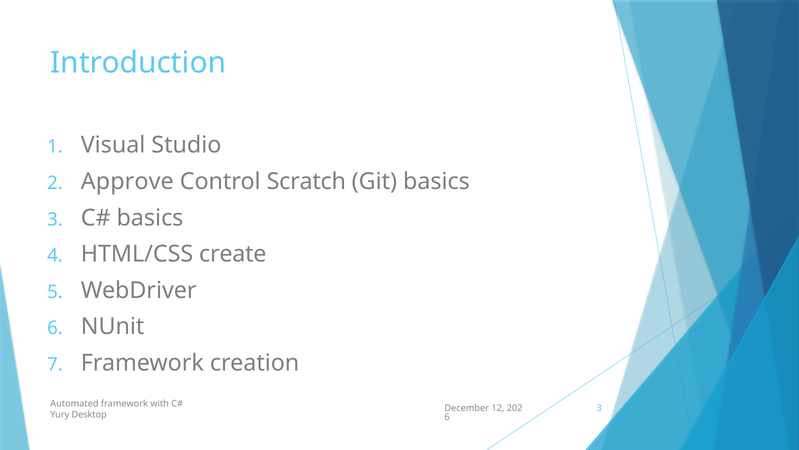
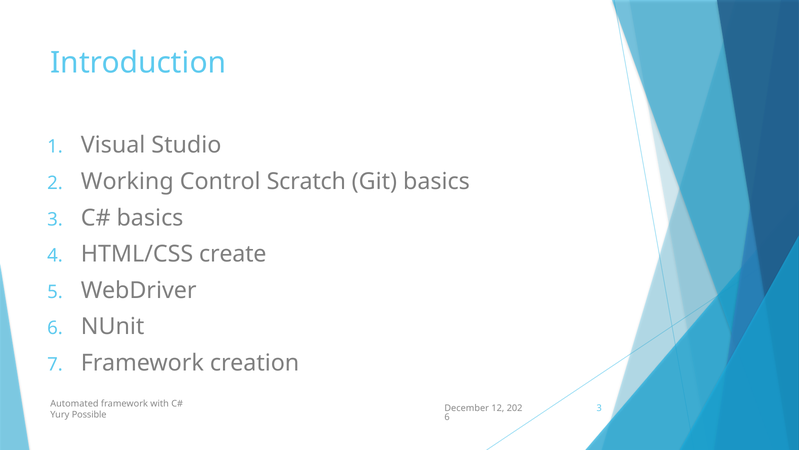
Approve: Approve -> Working (127, 181)
Desktop: Desktop -> Possible (89, 414)
